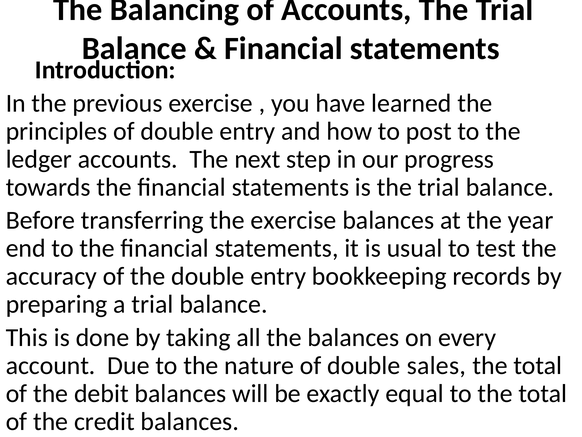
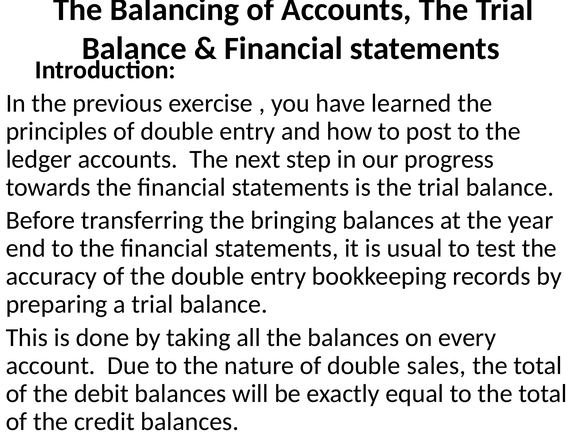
the exercise: exercise -> bringing (294, 220)
